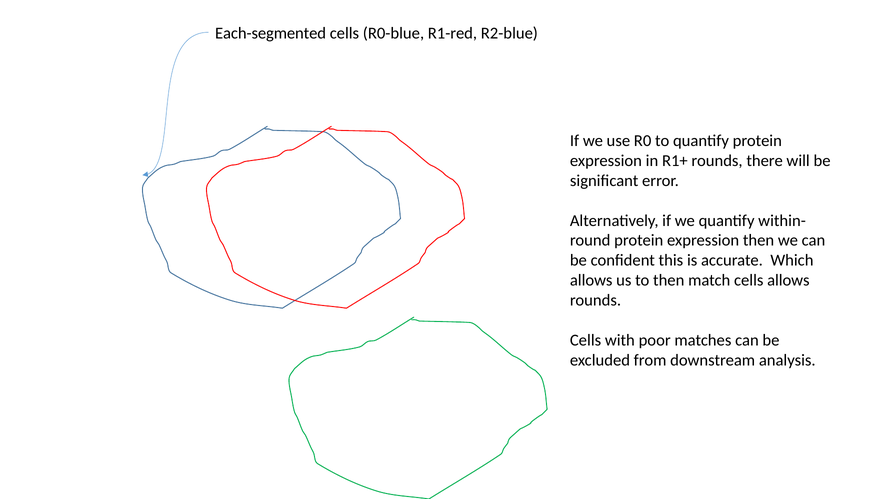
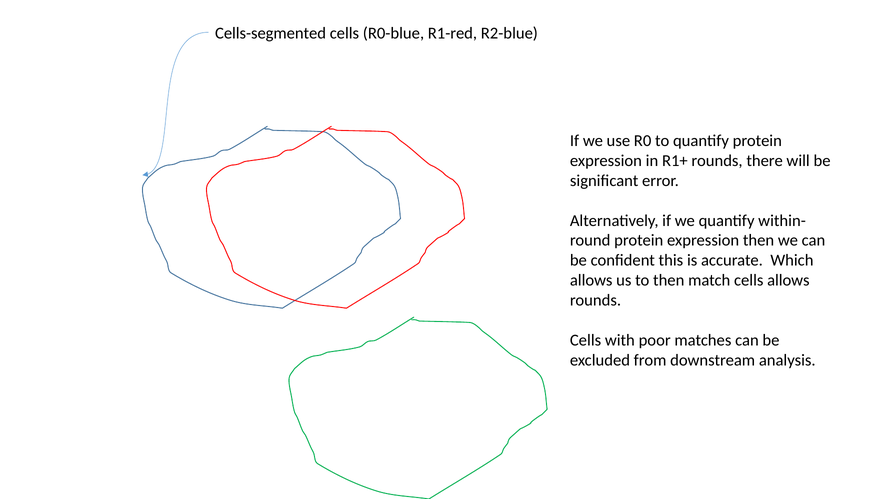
Each-segmented: Each-segmented -> Cells-segmented (271, 33)
